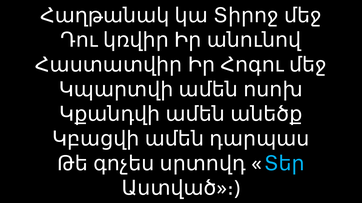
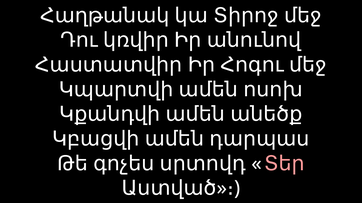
Տեր colour: light blue -> pink (284, 164)
